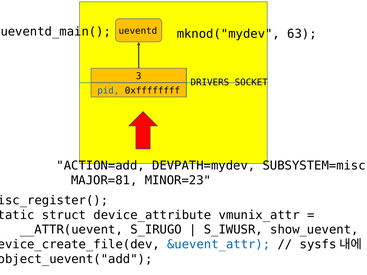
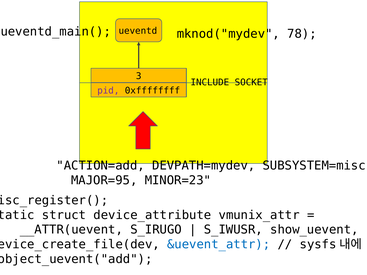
63: 63 -> 78 (302, 34)
DRIVERS: DRIVERS -> INCLUDE (210, 82)
pid colour: blue -> purple (108, 91)
MAJOR=81: MAJOR=81 -> MAJOR=95 (104, 181)
